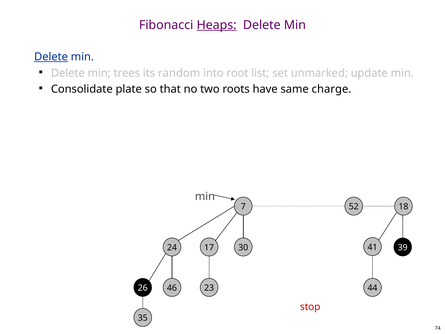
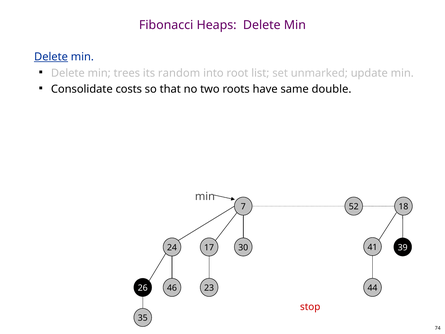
Heaps underline: present -> none (217, 25)
plate: plate -> costs (129, 89)
charge: charge -> double (332, 89)
